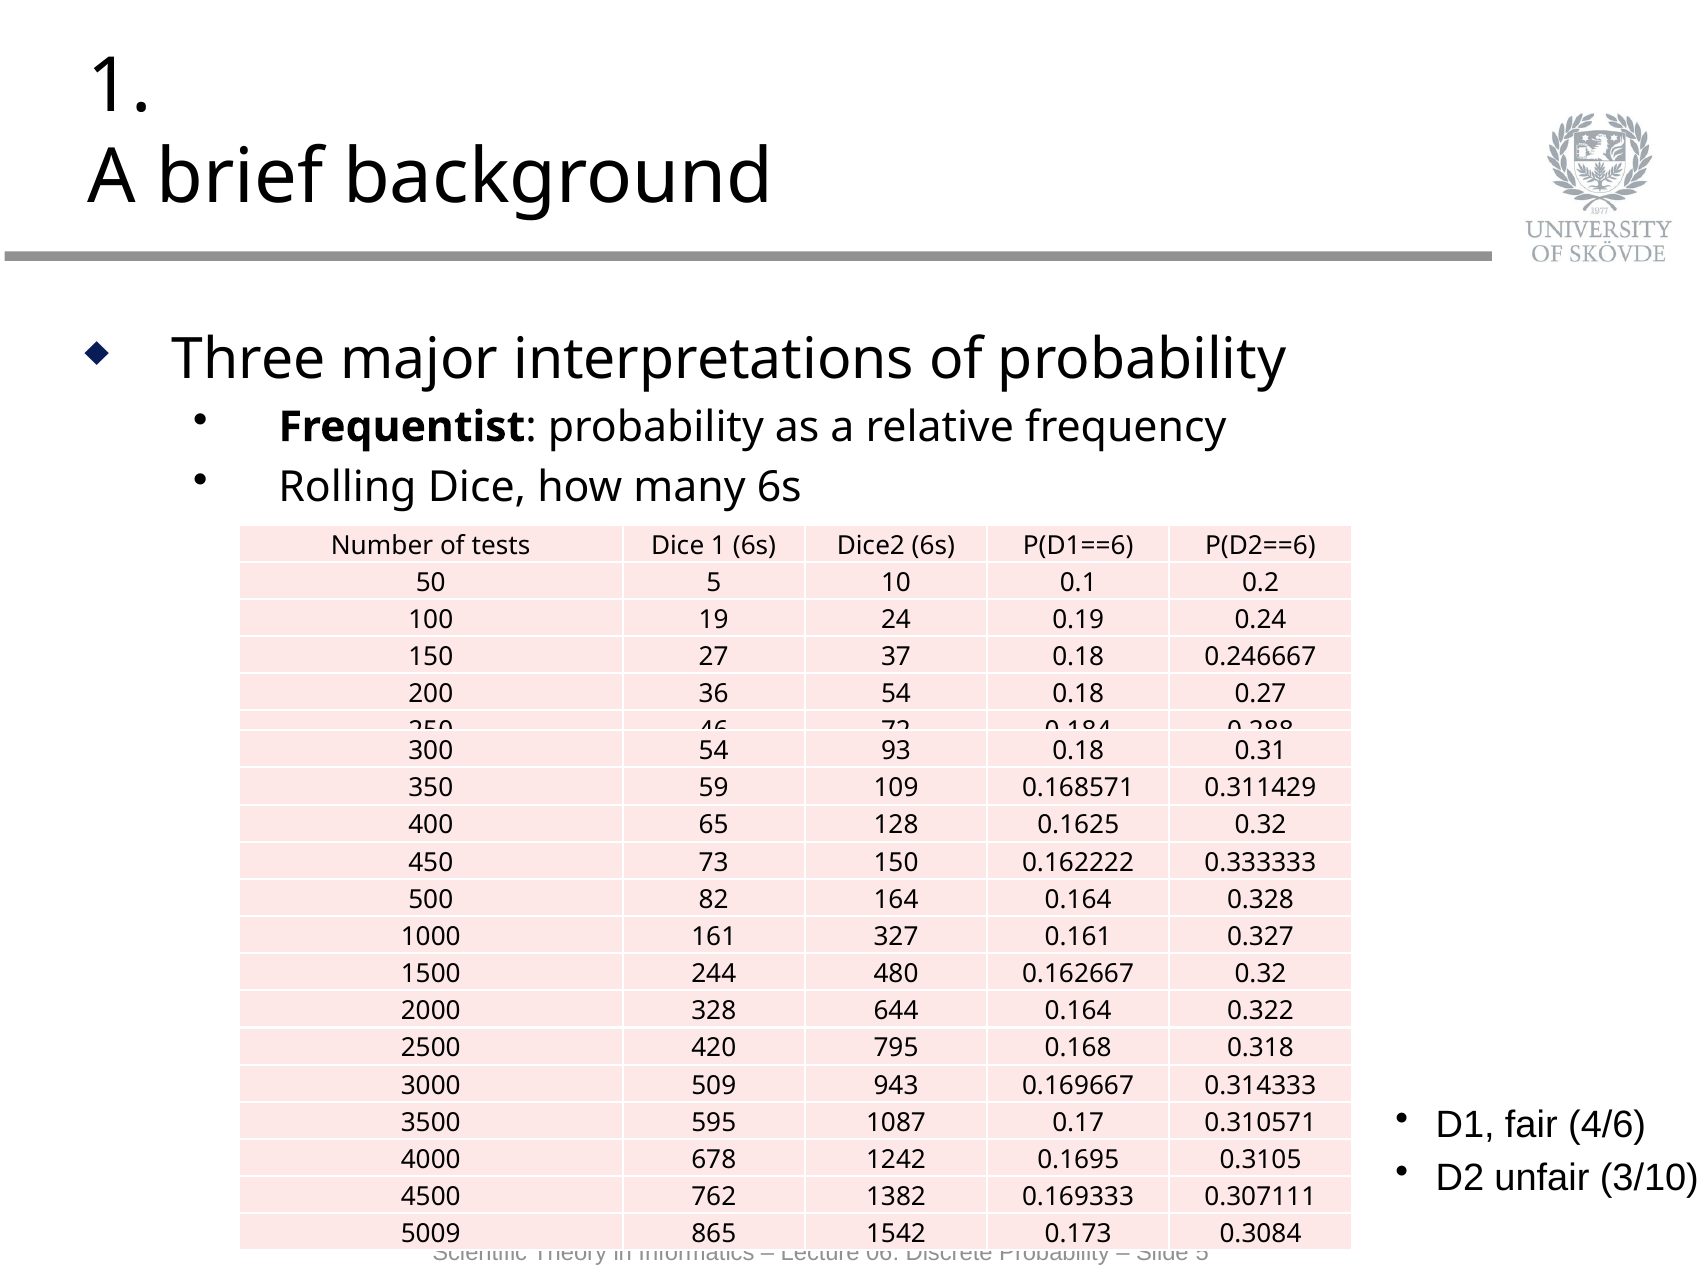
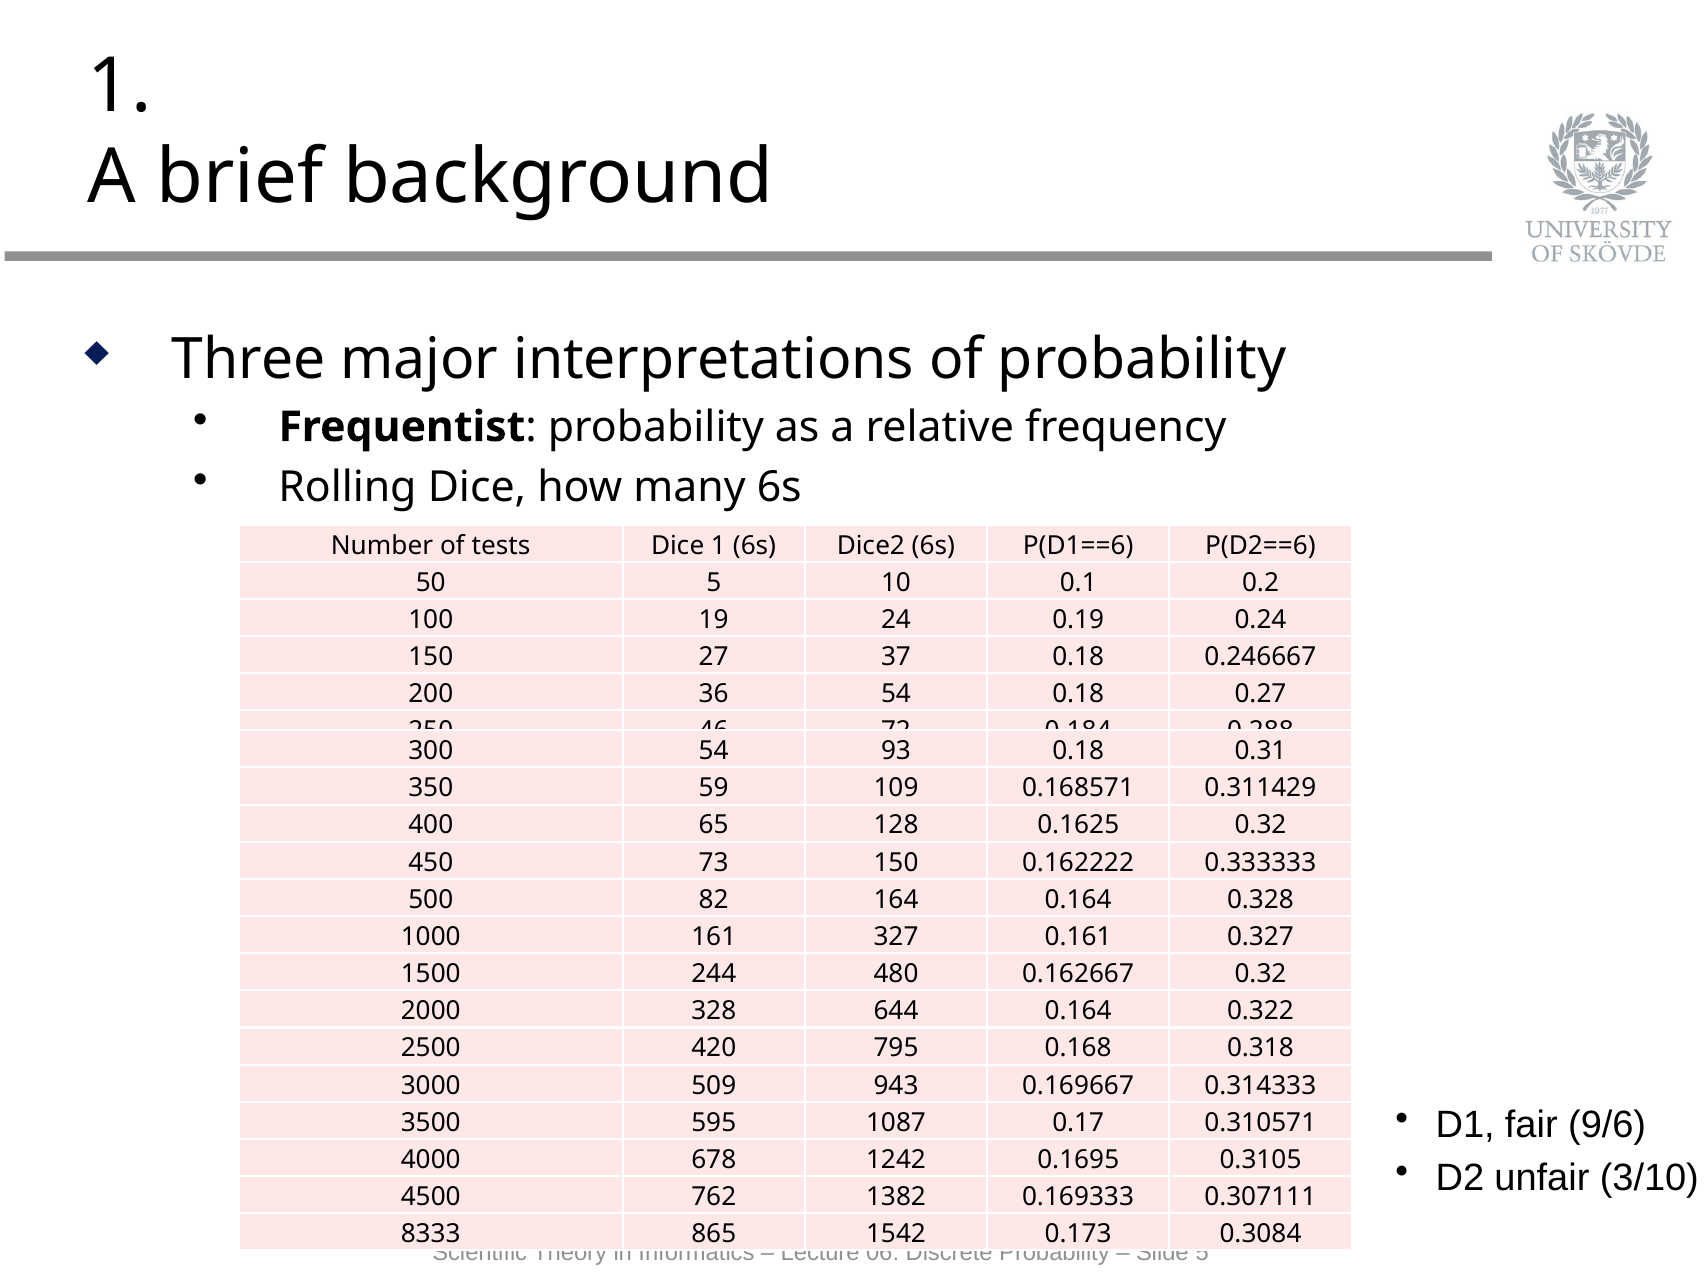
4/6: 4/6 -> 9/6 (1607, 1124)
5009: 5009 -> 8333 (431, 1233)
